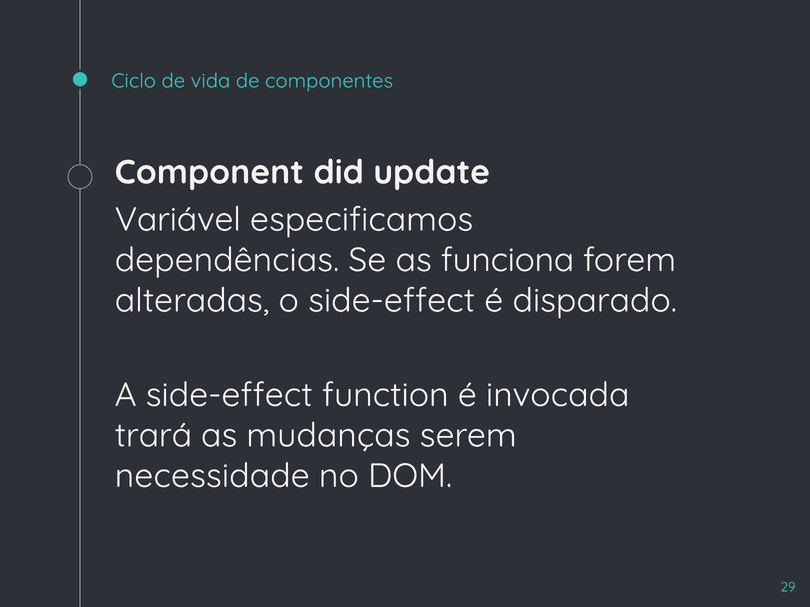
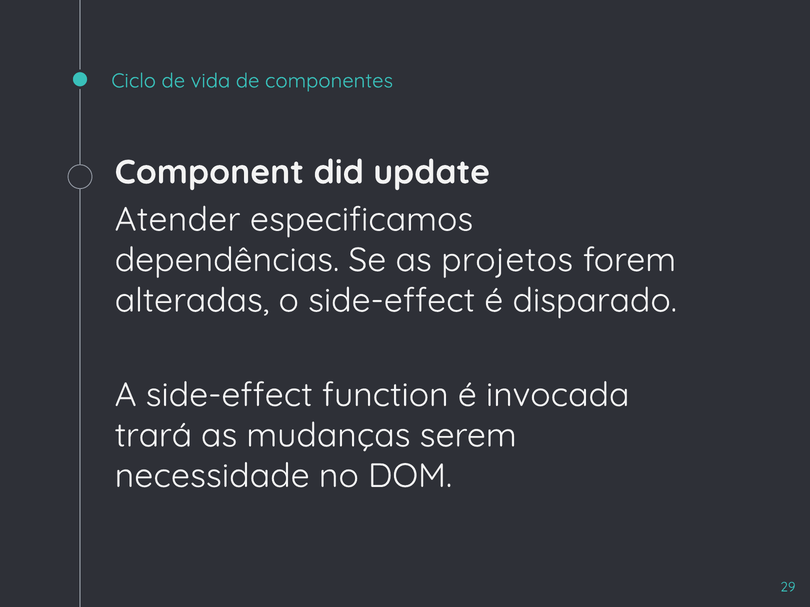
Variável: Variável -> Atender (178, 220)
funciona: funciona -> projetos (507, 260)
